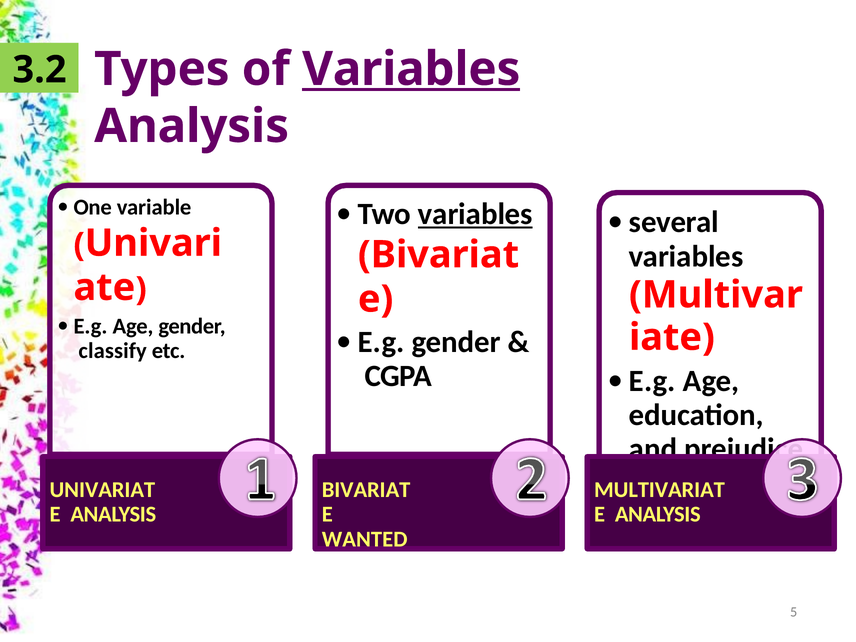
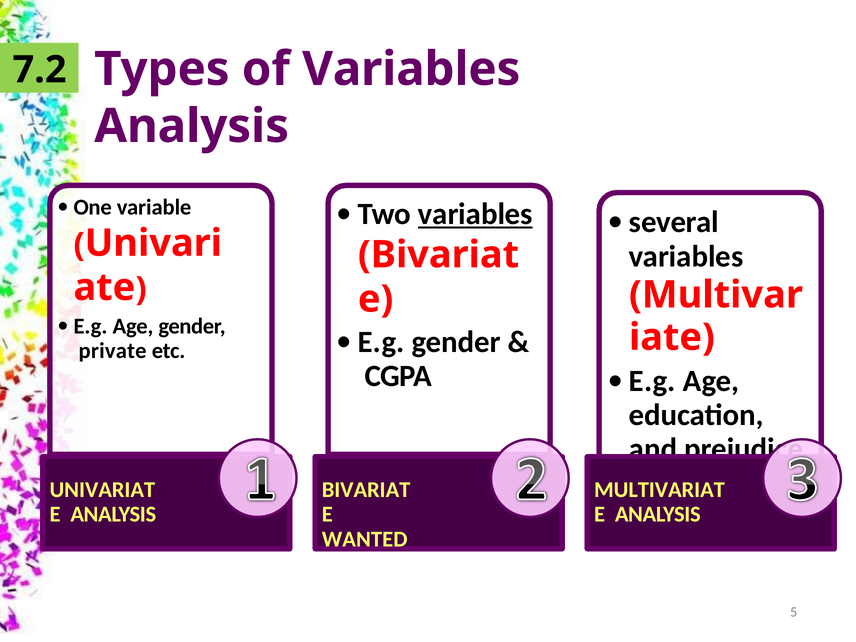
3.2: 3.2 -> 7.2 (40, 70)
Variables underline: present -> none (411, 69)
classify: classify -> private (113, 351)
